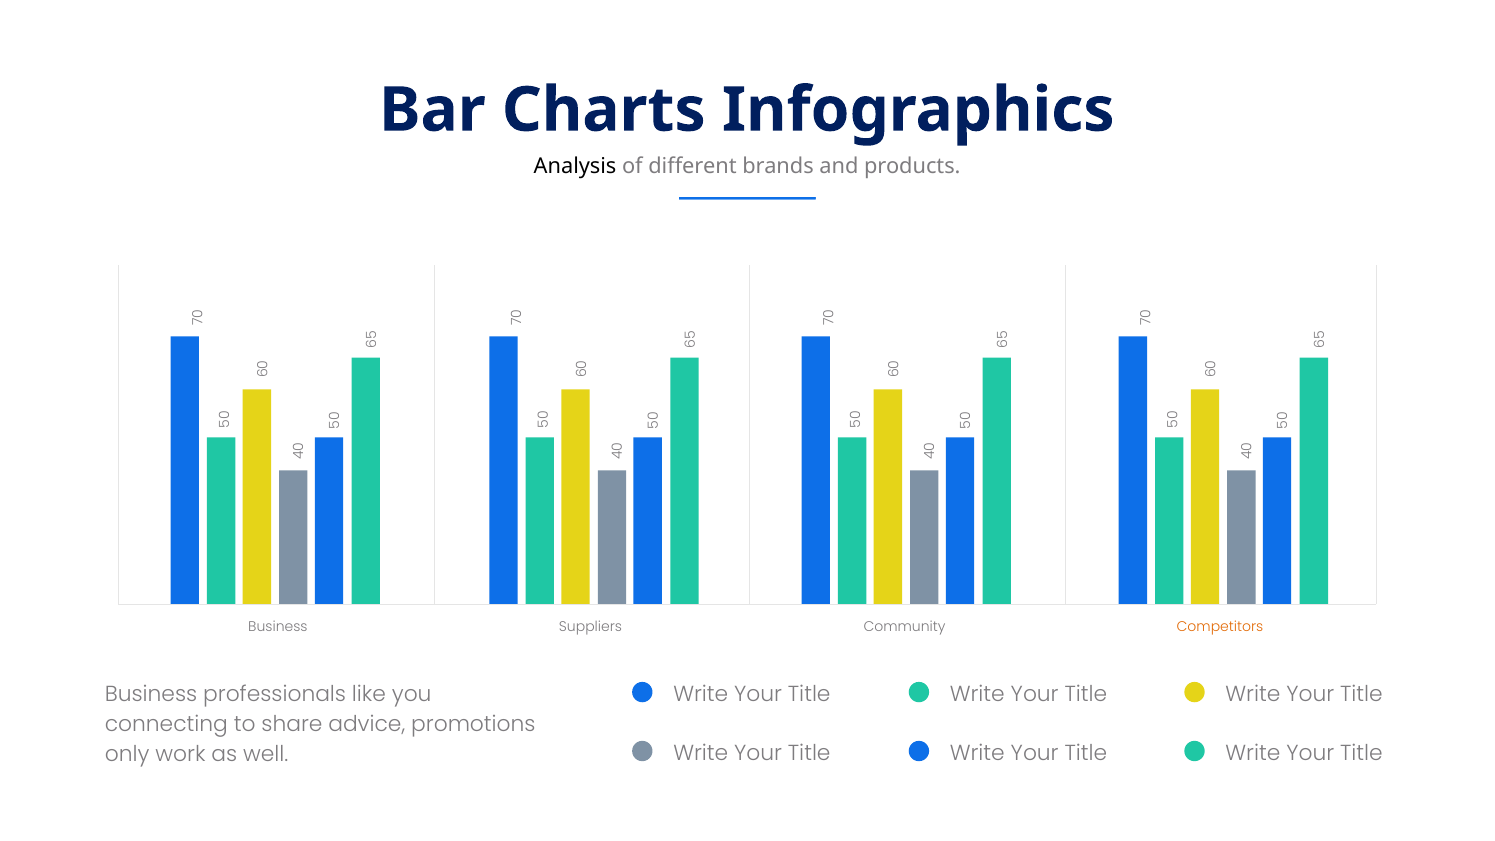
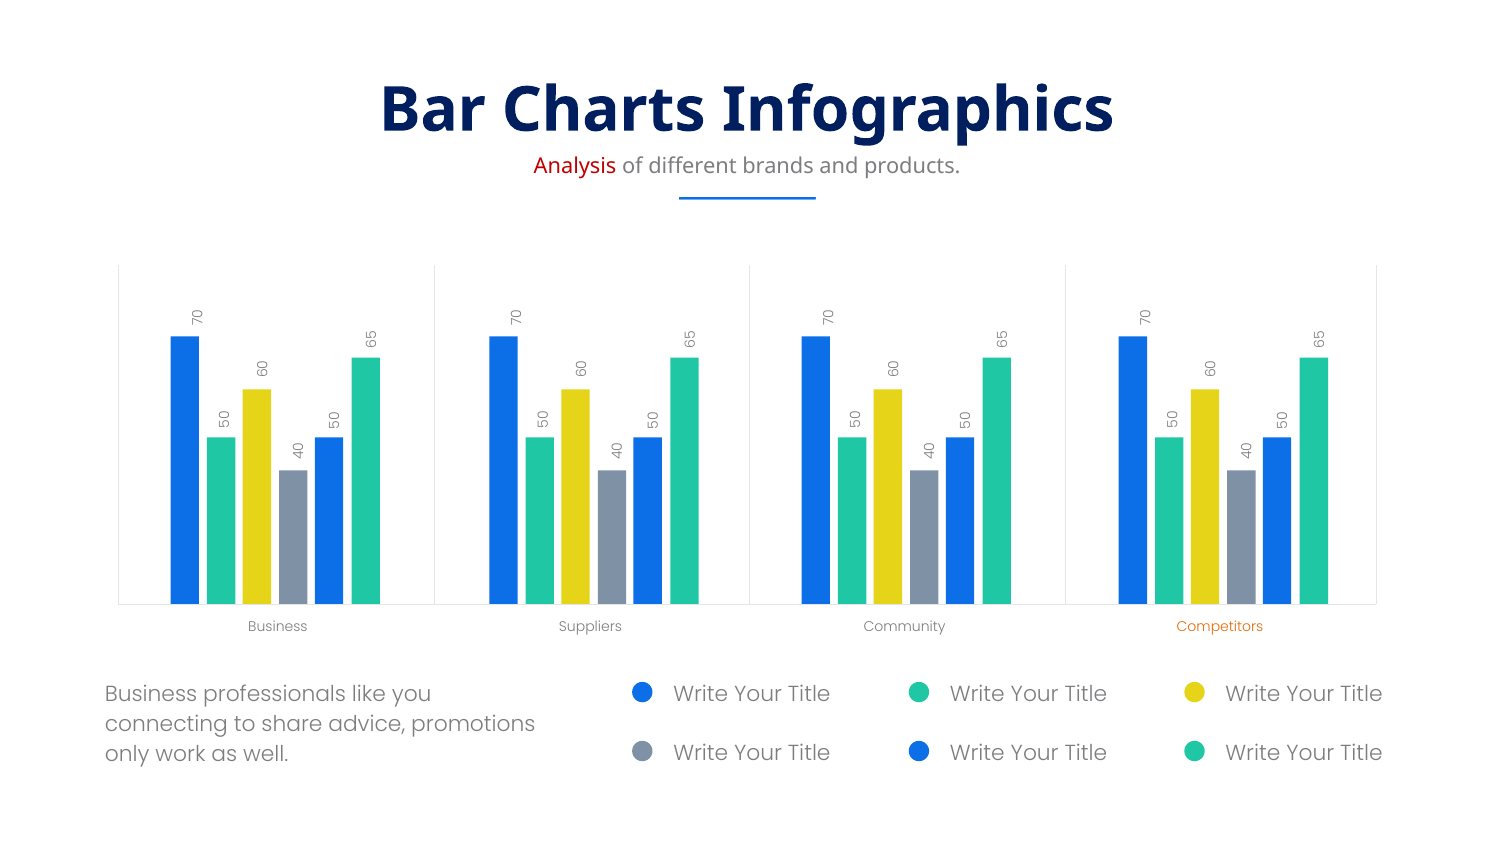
Analysis colour: black -> red (575, 166)
